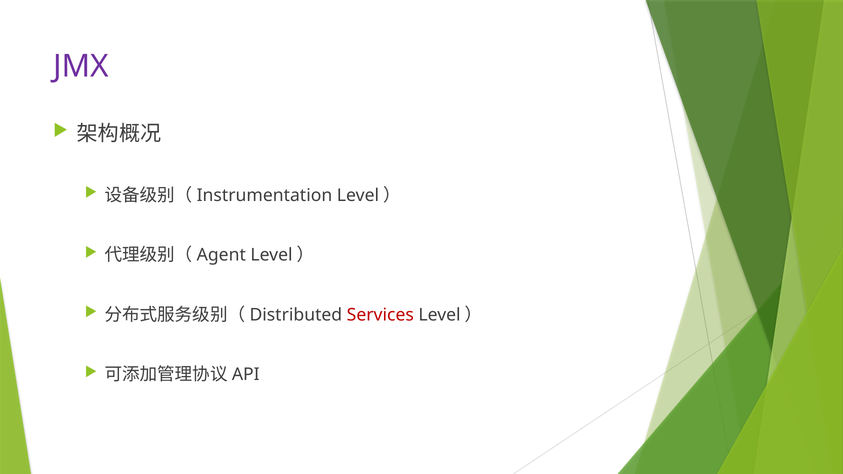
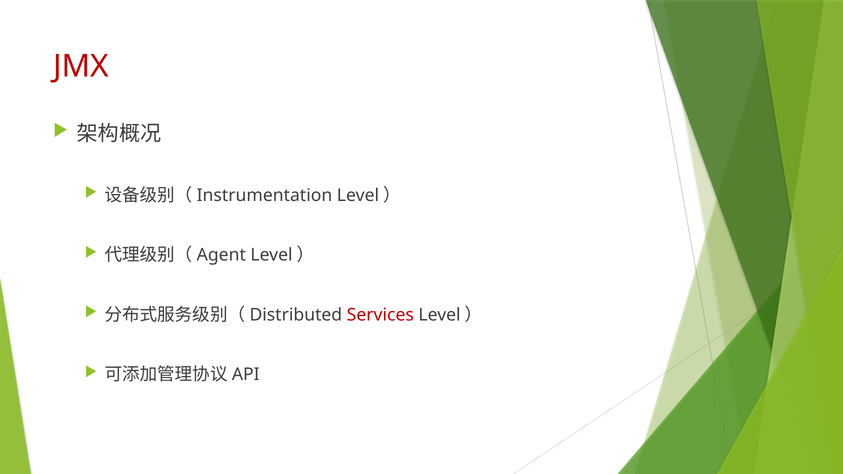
JMX colour: purple -> red (81, 66)
